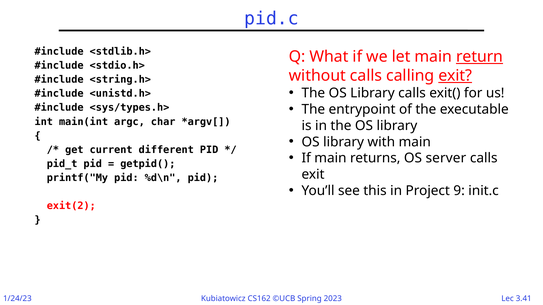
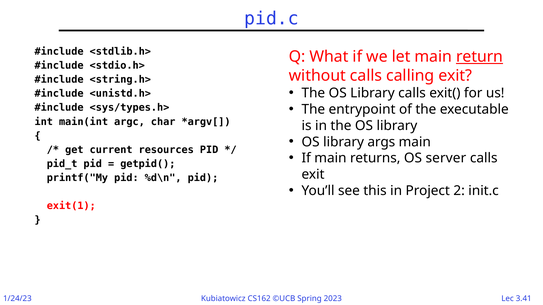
exit underline: present -> none (455, 76)
with: with -> args (381, 142)
different: different -> resources (166, 150)
9: 9 -> 2 (459, 191)
exit(2: exit(2 -> exit(1 (71, 206)
